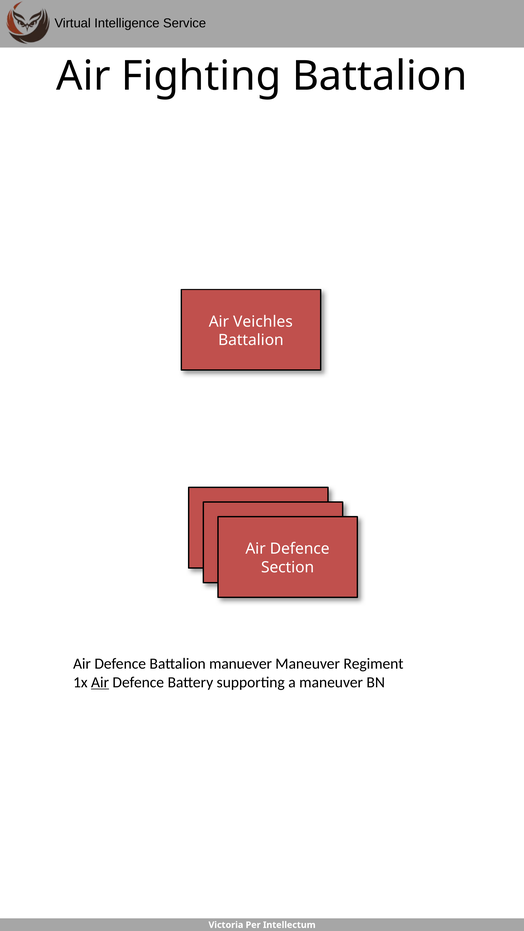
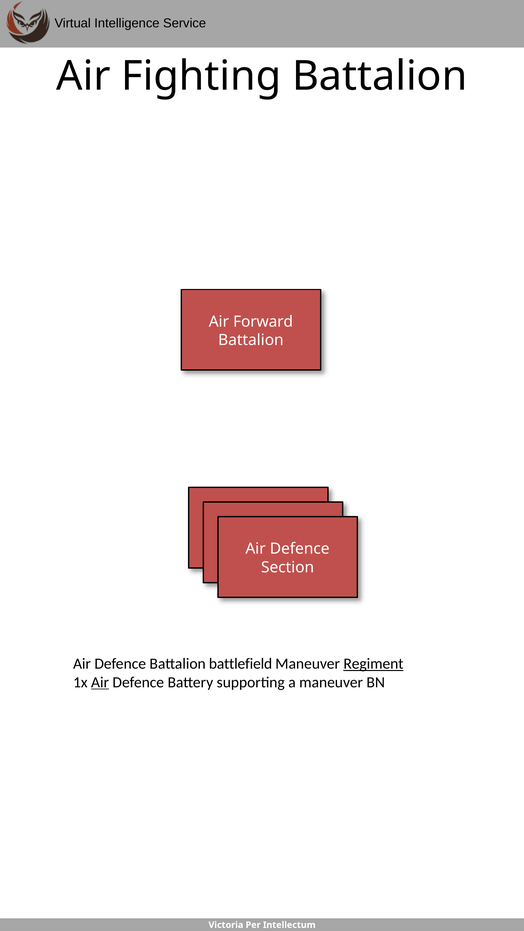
Veichles: Veichles -> Forward (263, 322)
manuever: manuever -> battlefield (241, 664)
Regiment underline: none -> present (373, 664)
